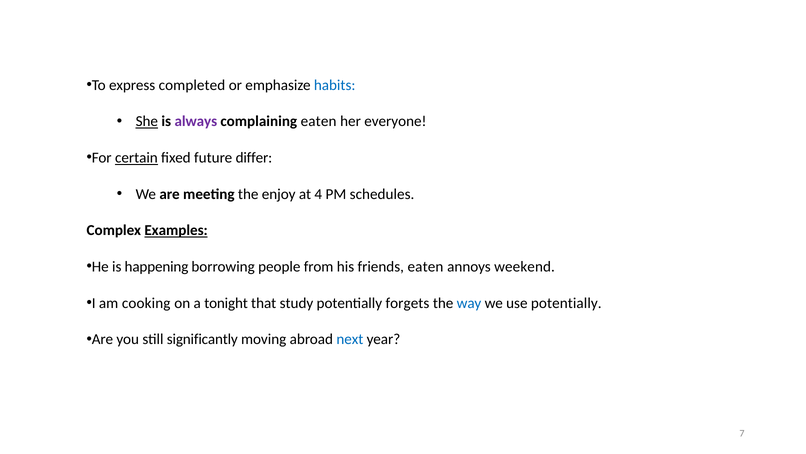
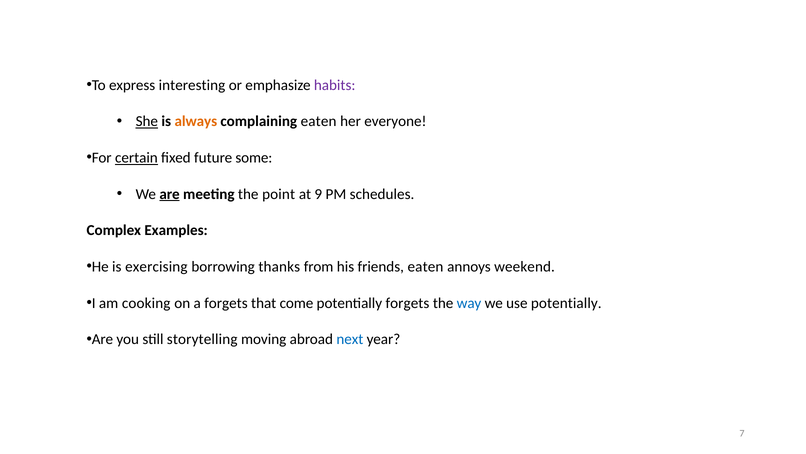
completed: completed -> interesting (192, 85)
habits colour: blue -> purple (335, 85)
always colour: purple -> orange (196, 121)
differ: differ -> some (254, 158)
are underline: none -> present (170, 194)
enjoy: enjoy -> point (279, 194)
4: 4 -> 9 (318, 194)
Examples underline: present -> none (176, 230)
happening: happening -> exercising (156, 266)
people: people -> thanks (279, 266)
a tonight: tonight -> forgets (226, 303)
study: study -> come (296, 303)
significantly: significantly -> storytelling (202, 339)
